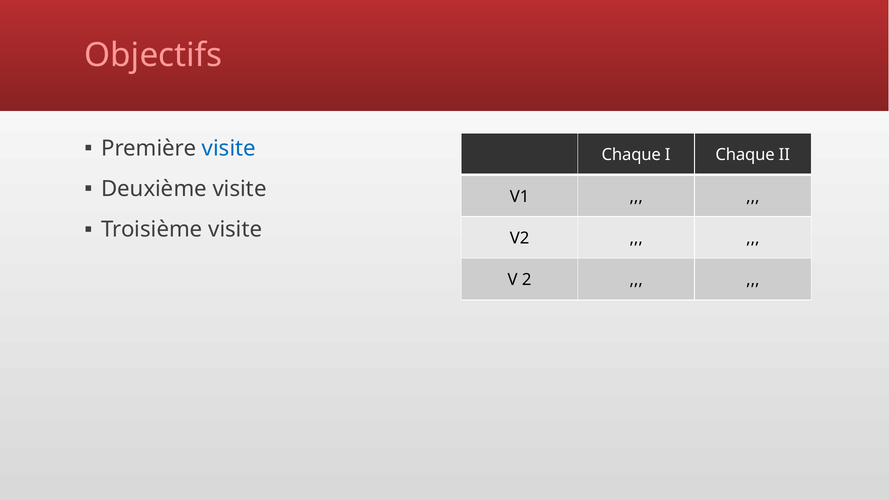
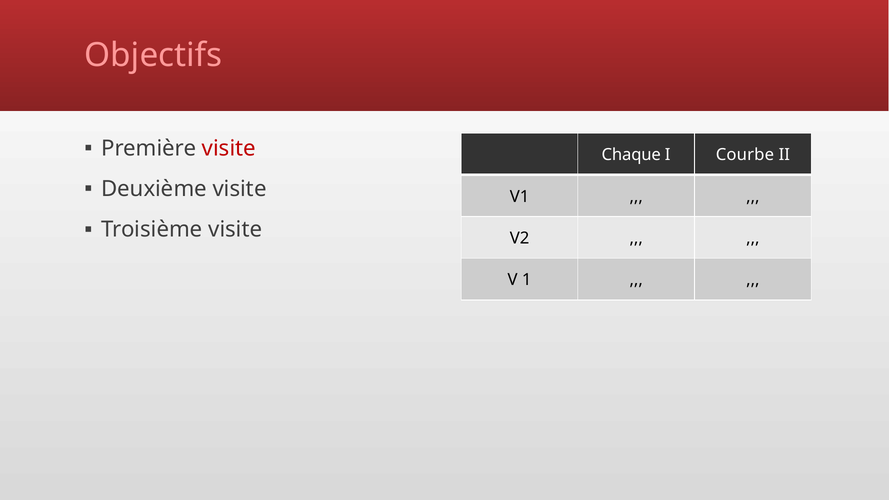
visite colour: blue -> red (229, 148)
I Chaque: Chaque -> Courbe (745, 155)
2: 2 -> 1 (527, 280)
